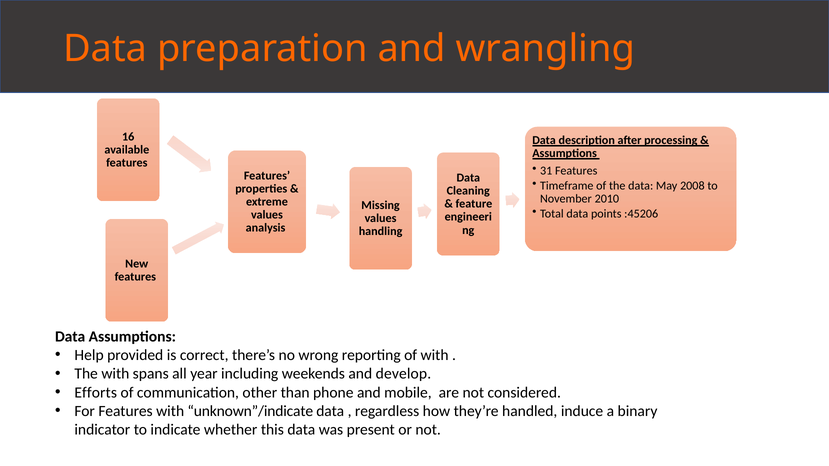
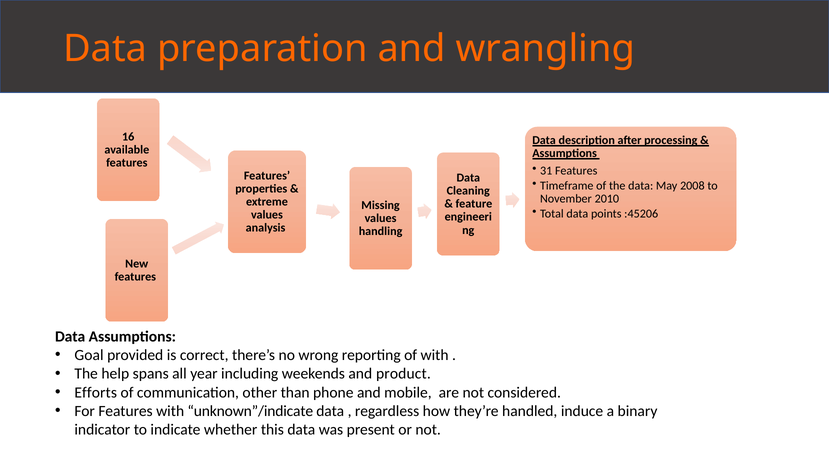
Help: Help -> Goal (89, 355)
The with: with -> help (115, 374)
develop: develop -> product (403, 374)
